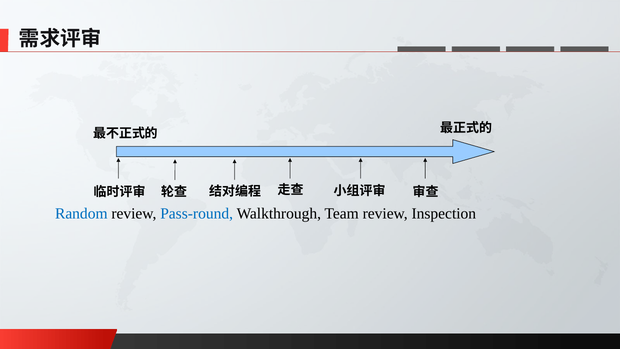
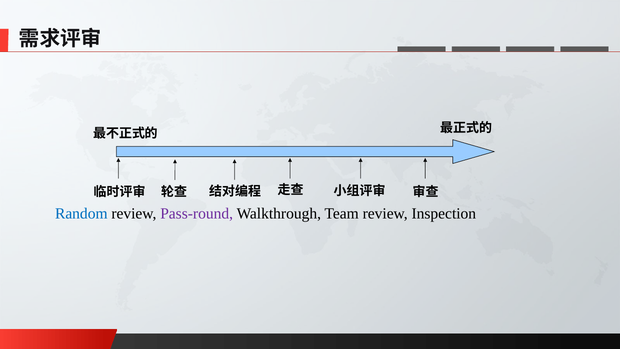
Pass-round colour: blue -> purple (197, 213)
